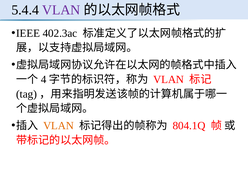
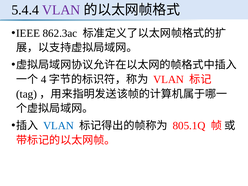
402.3ac: 402.3ac -> 862.3ac (60, 33)
VLAN colour: orange -> blue (59, 126)
804.1Q: 804.1Q -> 805.1Q (189, 126)
